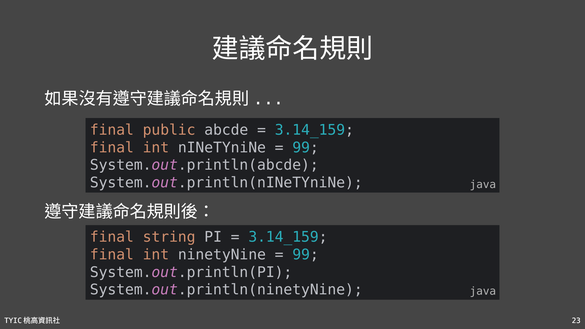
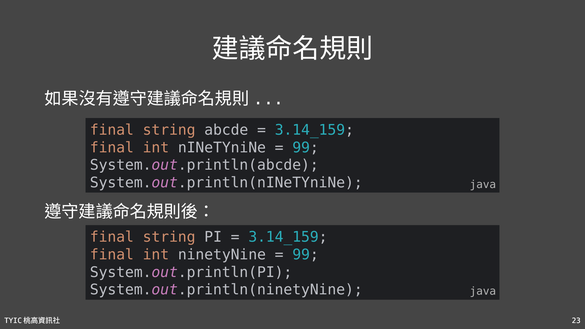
public: public -> string (169, 130)
